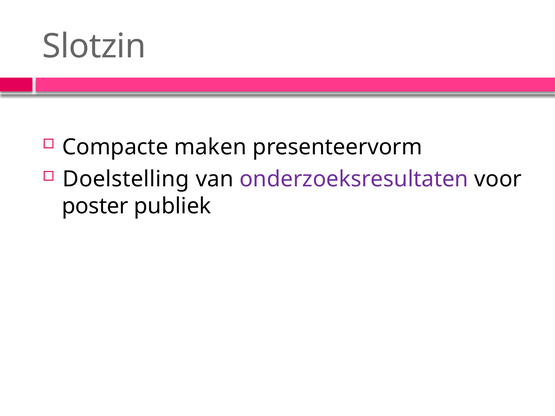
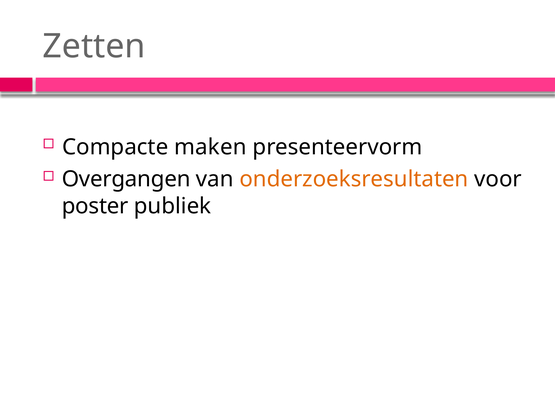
Slotzin: Slotzin -> Zetten (94, 46)
Doelstelling: Doelstelling -> Overgangen (126, 179)
onderzoeksresultaten colour: purple -> orange (354, 179)
